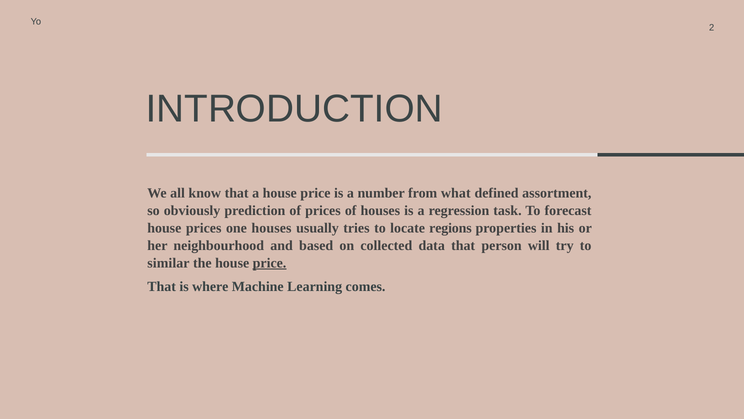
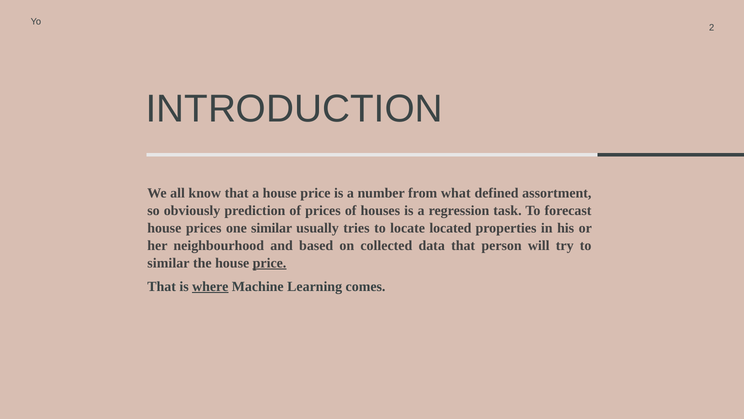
one houses: houses -> similar (272, 228)
regions: regions -> located (450, 228)
where underline: none -> present (210, 286)
